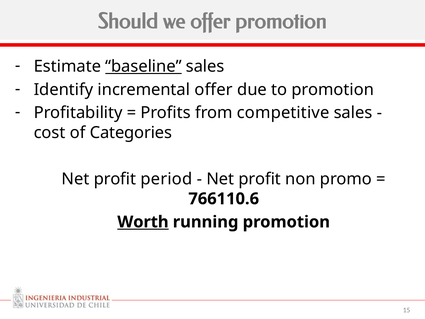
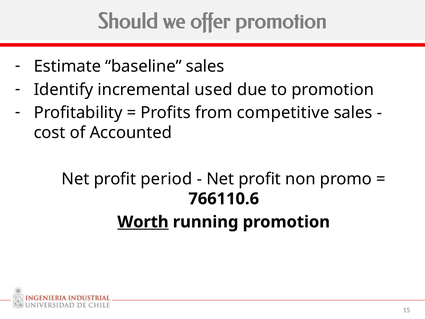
baseline underline: present -> none (143, 66)
incremental offer: offer -> used (214, 89)
Categories: Categories -> Accounted (131, 132)
